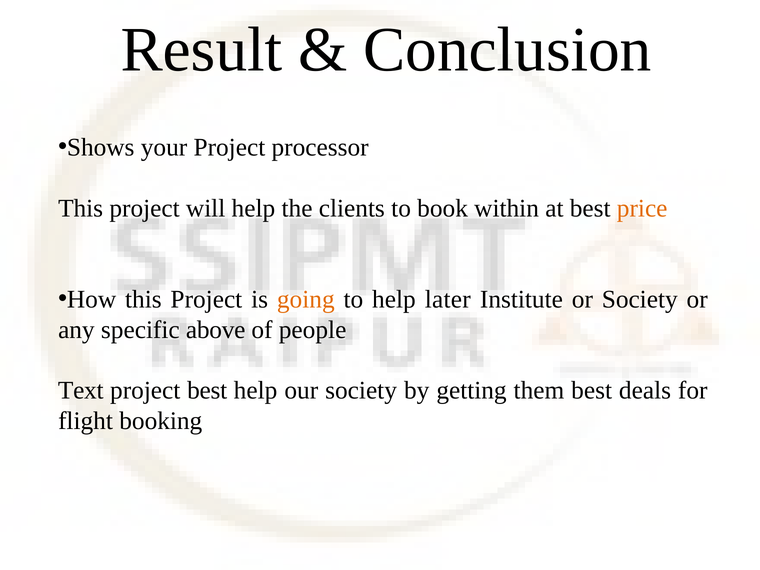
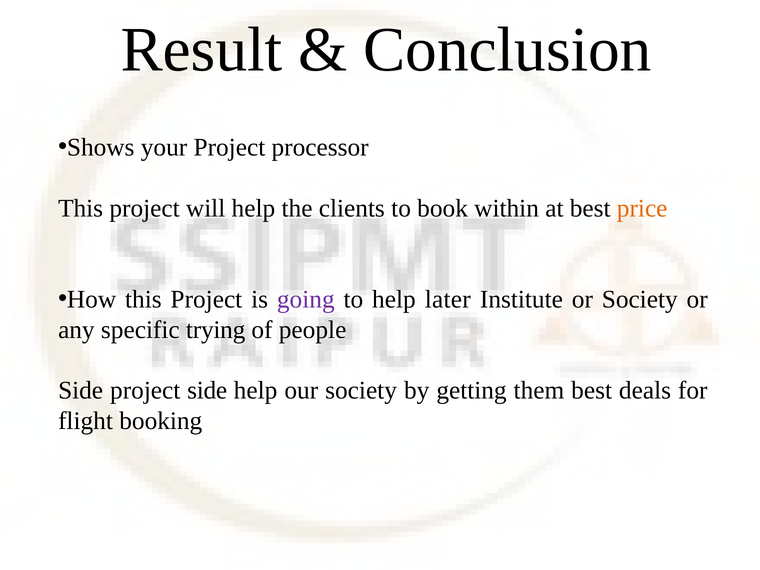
going colour: orange -> purple (306, 299)
above: above -> trying (216, 330)
Text: Text -> Side (81, 391)
project best: best -> side (207, 391)
